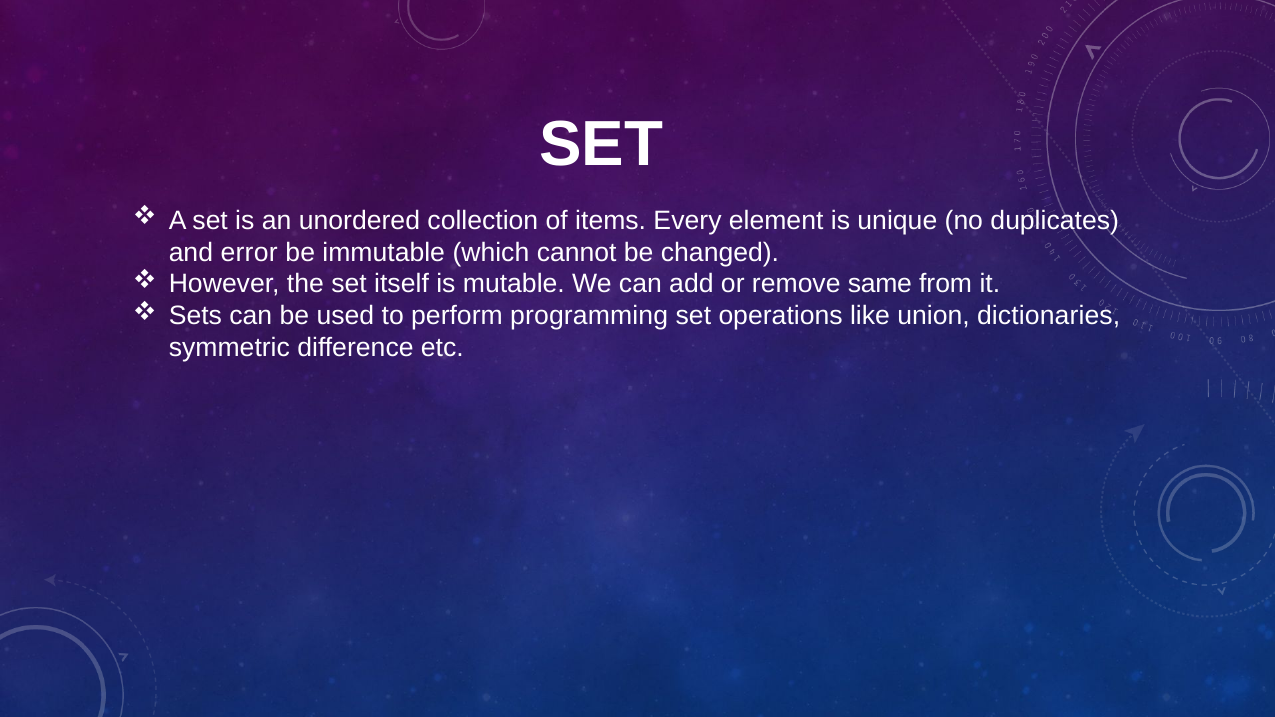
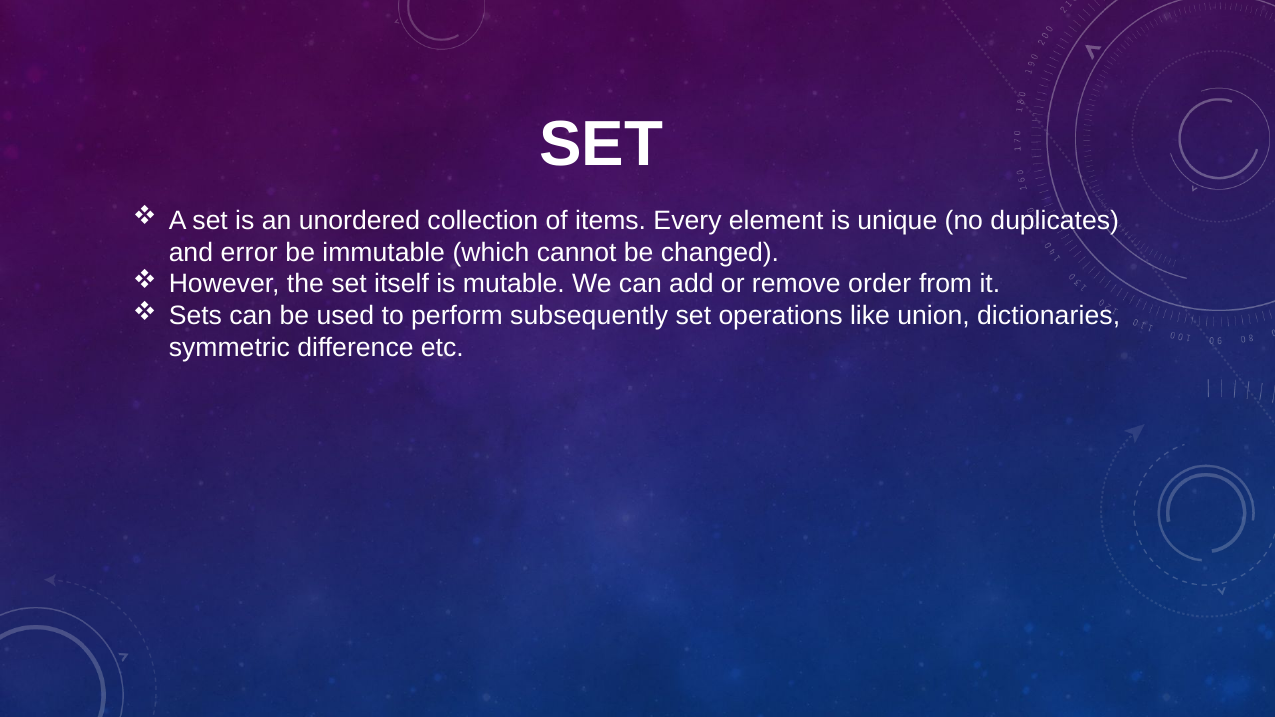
same: same -> order (880, 284)
programming: programming -> subsequently (589, 316)
